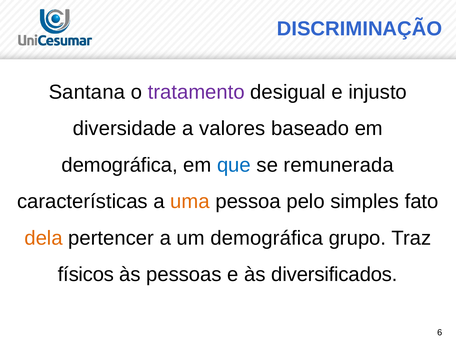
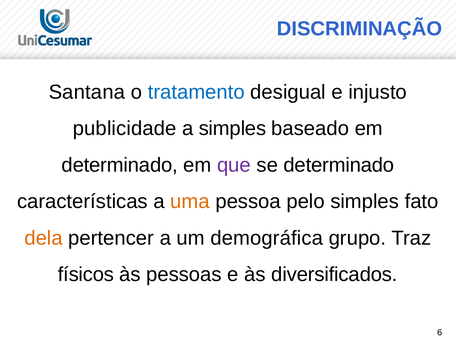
tratamento colour: purple -> blue (196, 92)
diversidade: diversidade -> publicidade (125, 129)
a valores: valores -> simples (232, 129)
demográfica: demográfica -> determinado (120, 165)
que colour: blue -> purple (234, 165)
se remunerada: remunerada -> determinado (339, 165)
